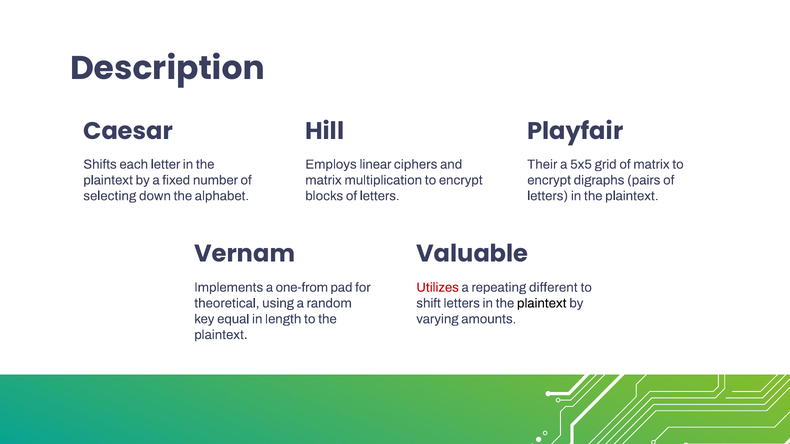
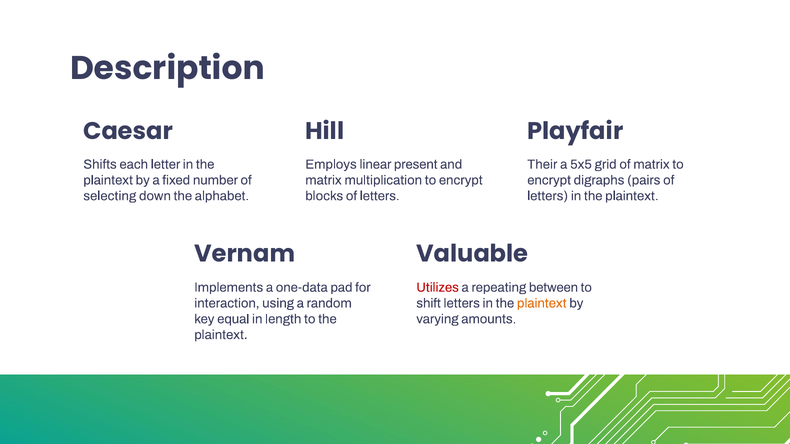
ciphers: ciphers -> present (416, 164)
one-from: one-from -> one-data (302, 288)
different: different -> between (553, 288)
theoretical: theoretical -> interaction (227, 303)
plaintext colour: black -> orange (542, 303)
